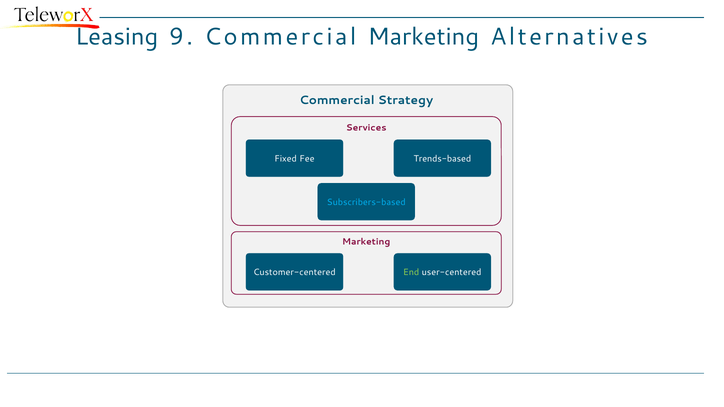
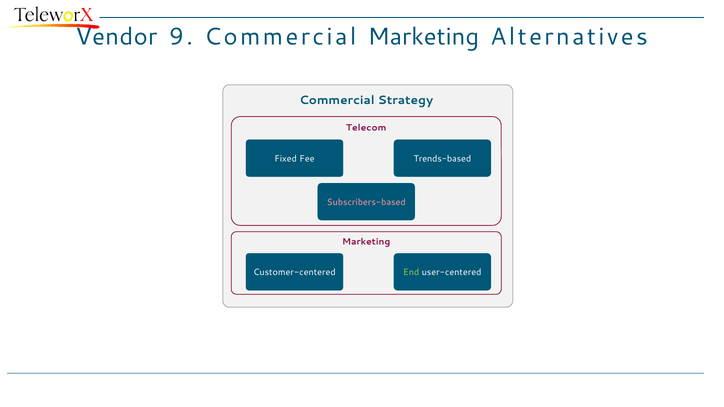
Leasing: Leasing -> Vendor (116, 37)
Services: Services -> Telecom (366, 128)
Subscribers-based colour: light blue -> pink (366, 202)
